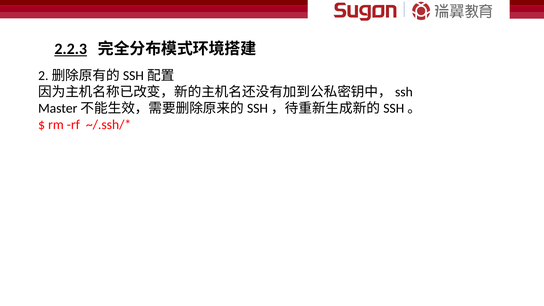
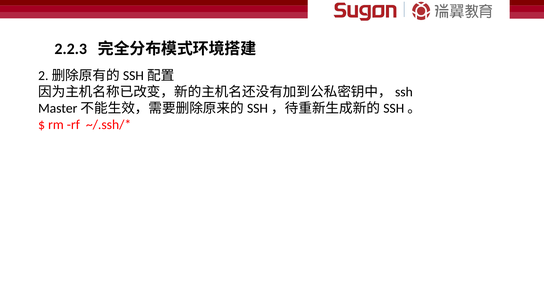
2.2.3 underline: present -> none (71, 49)
